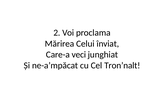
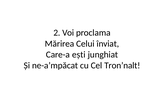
veci: veci -> ești (79, 55)
